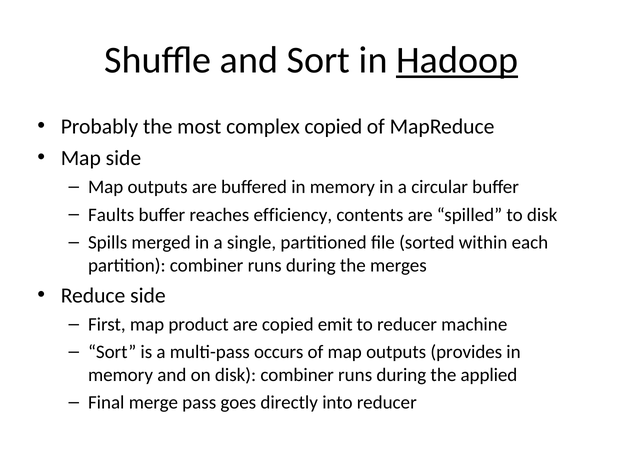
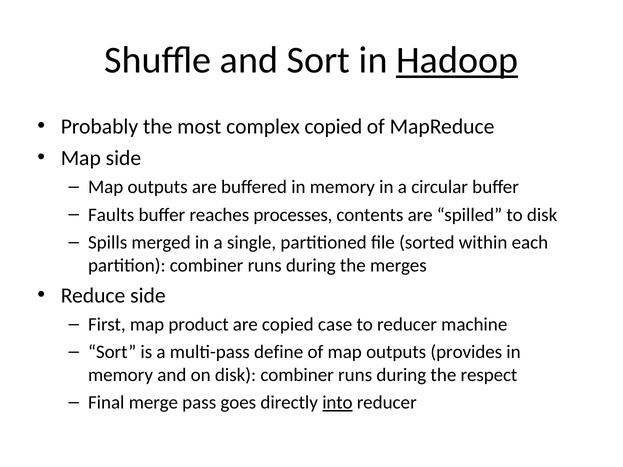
efficiency: efficiency -> processes (293, 215)
emit: emit -> case (335, 325)
occurs: occurs -> define (279, 352)
applied: applied -> respect (489, 375)
into underline: none -> present (337, 403)
